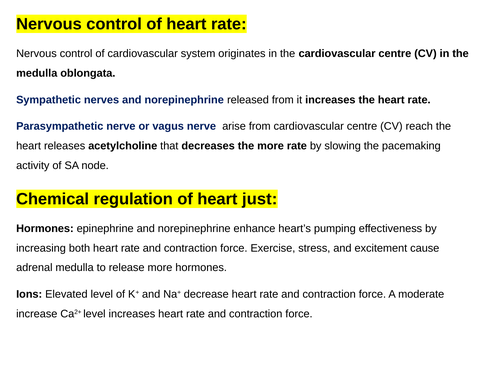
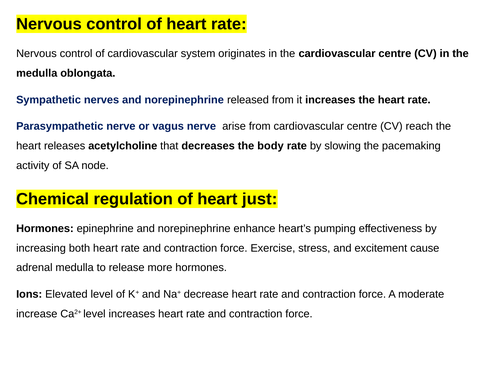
the more: more -> body (270, 146)
